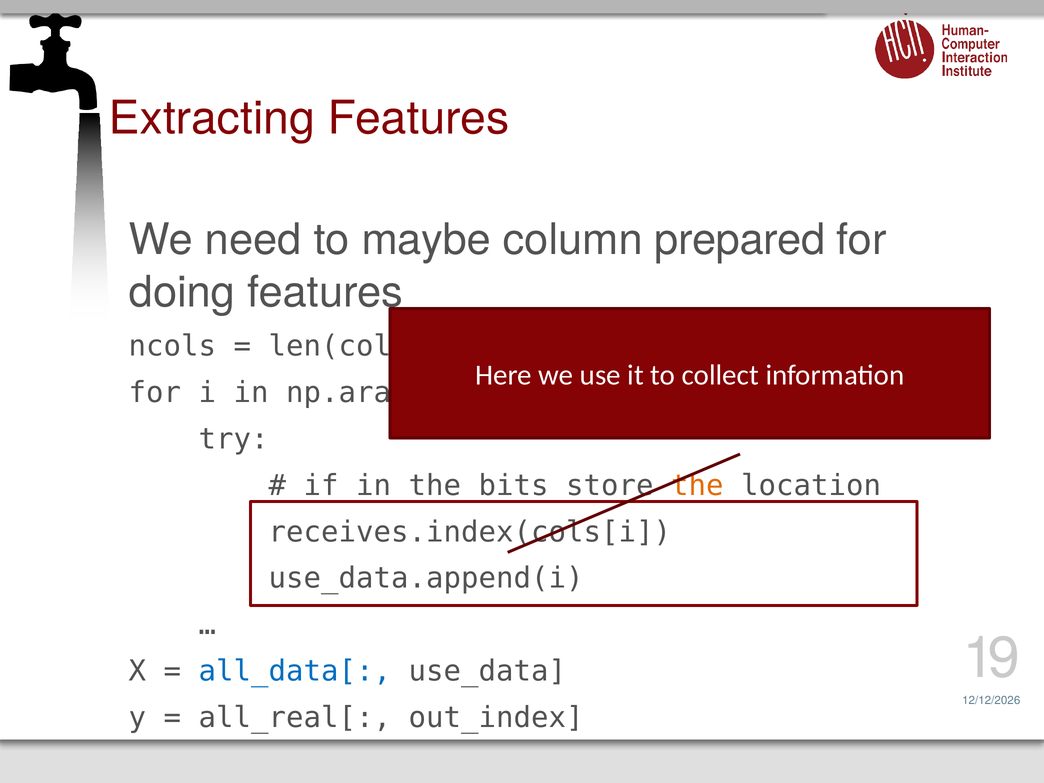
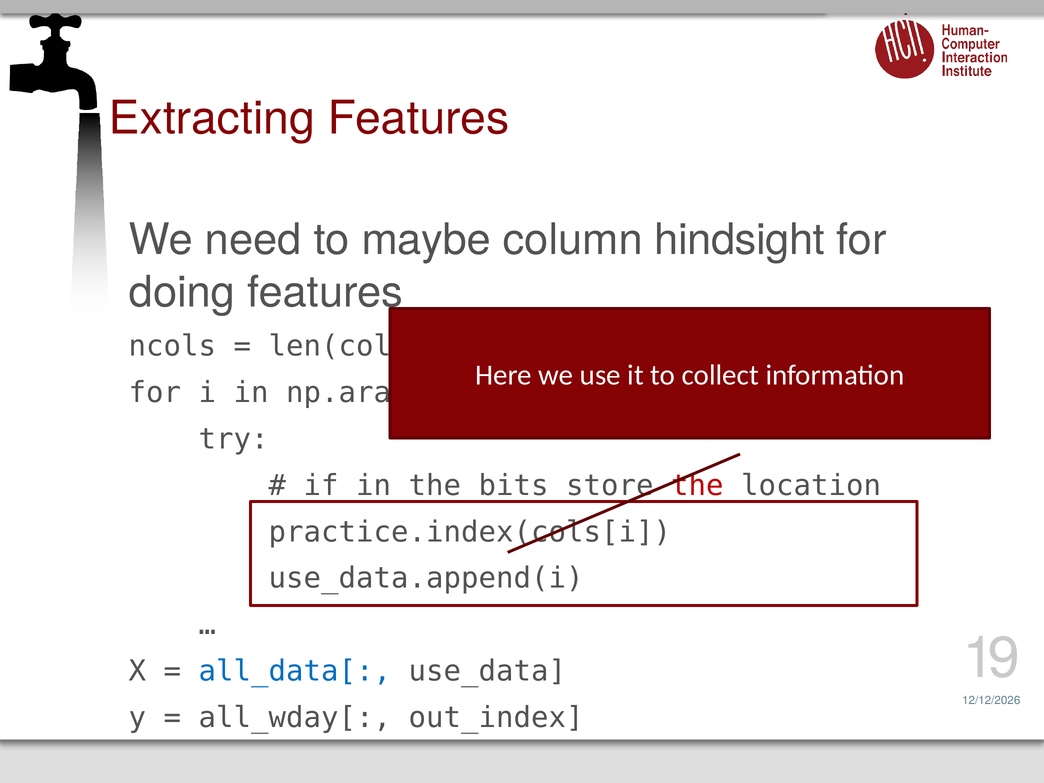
prepared: prepared -> hindsight (740, 240)
the colour: orange -> red (697, 486)
receives.index(cols[i: receives.index(cols[i -> practice.index(cols[i (470, 532)
all_real[: all_real[ -> all_wday[ (295, 718)
